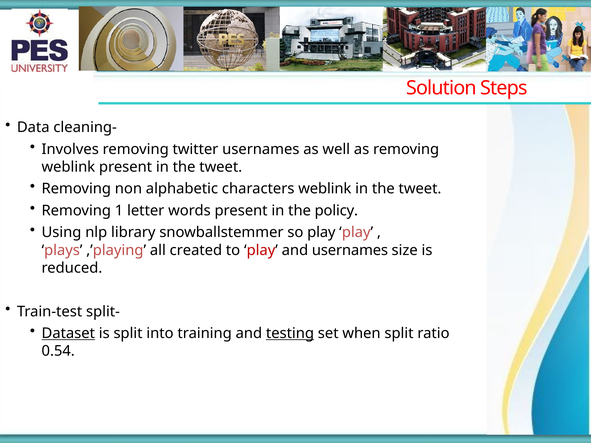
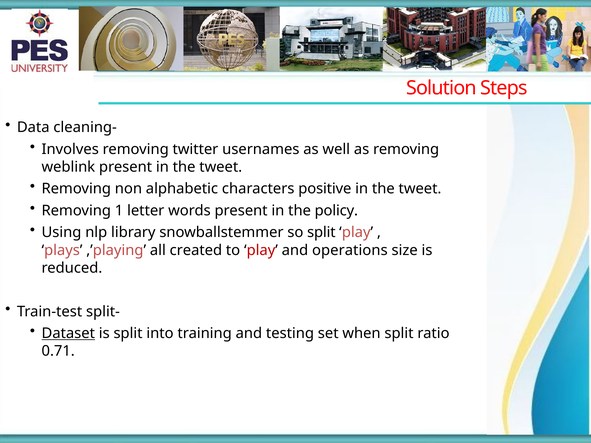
characters weblink: weblink -> positive (325, 189)
so play: play -> split (321, 233)
and usernames: usernames -> operations (350, 250)
testing underline: present -> none (290, 333)
0.54: 0.54 -> 0.71 (58, 351)
